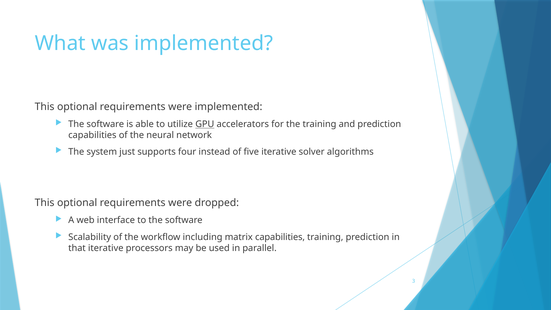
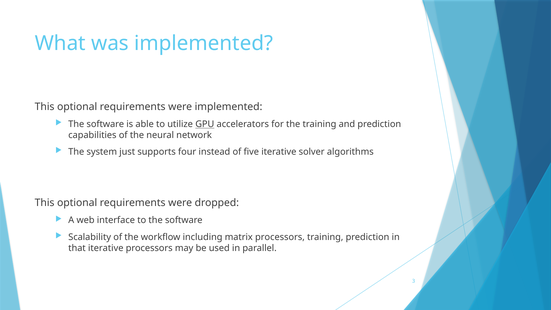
matrix capabilities: capabilities -> processors (280, 237)
